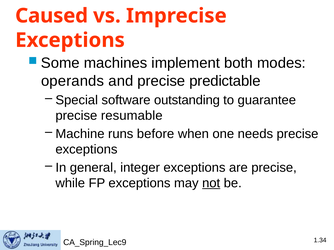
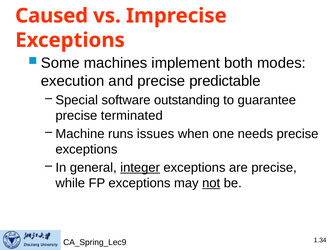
operands: operands -> execution (73, 81)
resumable: resumable -> terminated (132, 116)
before: before -> issues (156, 134)
integer underline: none -> present (140, 168)
